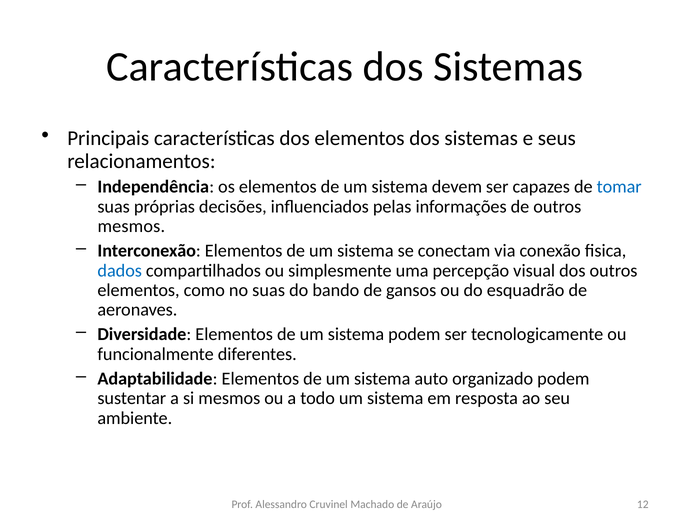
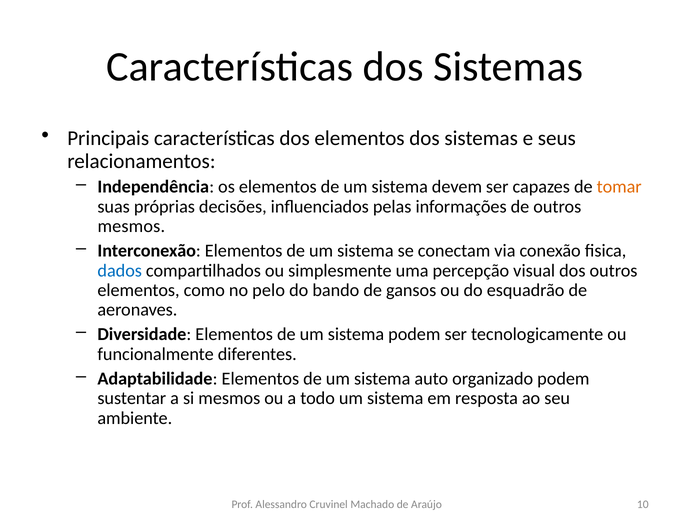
tomar colour: blue -> orange (619, 187)
no suas: suas -> pelo (269, 290)
12: 12 -> 10 (643, 504)
